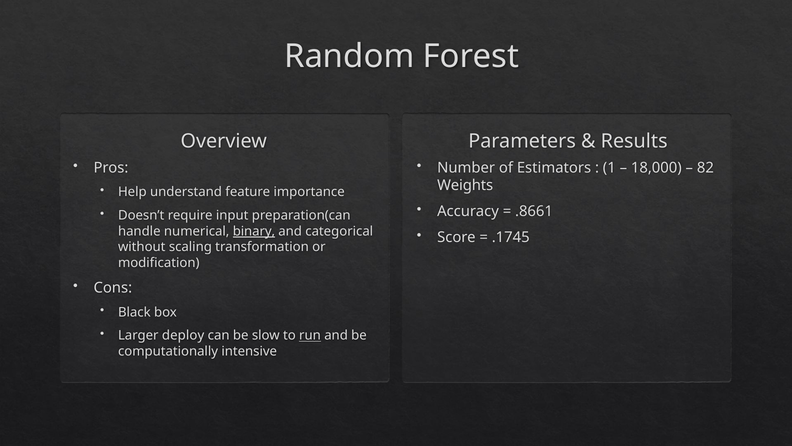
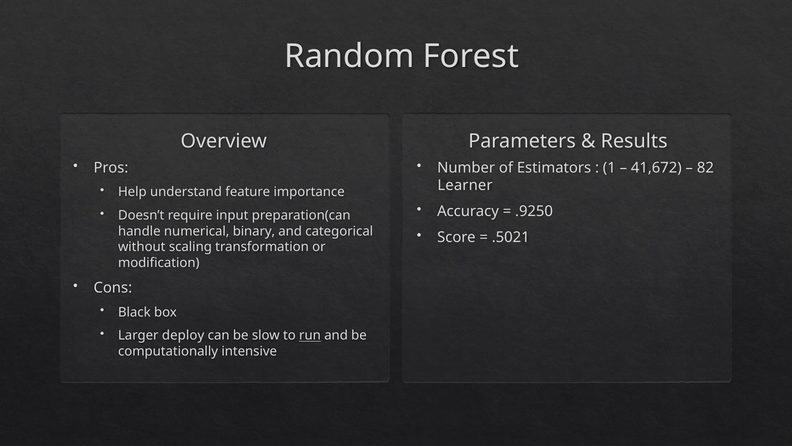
18,000: 18,000 -> 41,672 (656, 168)
Weights: Weights -> Learner (465, 185)
.8661: .8661 -> .9250 (534, 211)
binary underline: present -> none (254, 231)
.1745: .1745 -> .5021 (511, 237)
